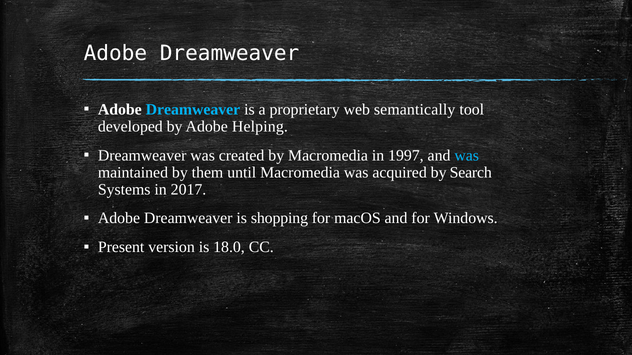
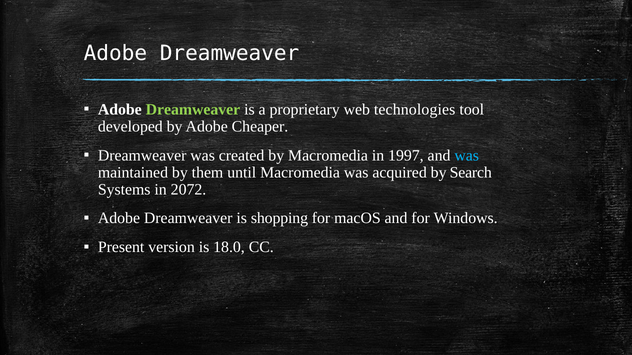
Dreamweaver colour: light blue -> light green (193, 110)
semantically: semantically -> technologies (415, 110)
Helping: Helping -> Cheaper (260, 127)
2017: 2017 -> 2072 (189, 190)
